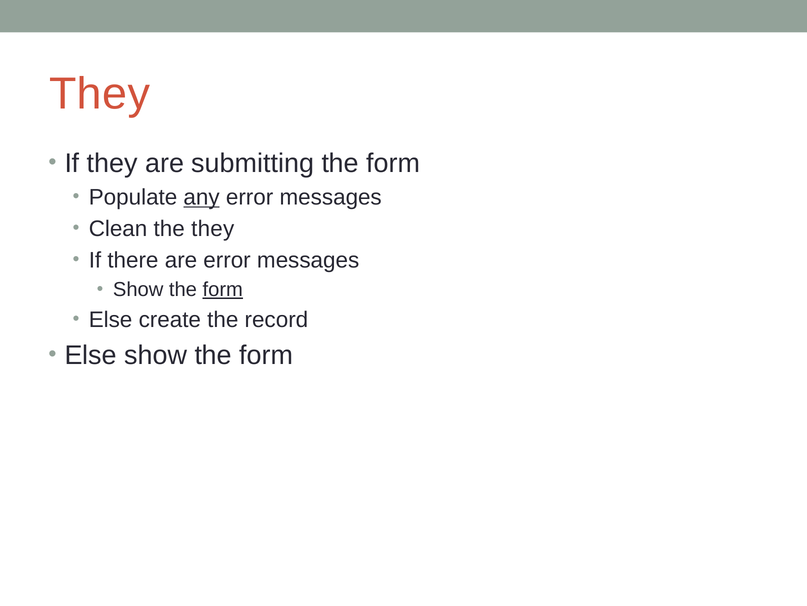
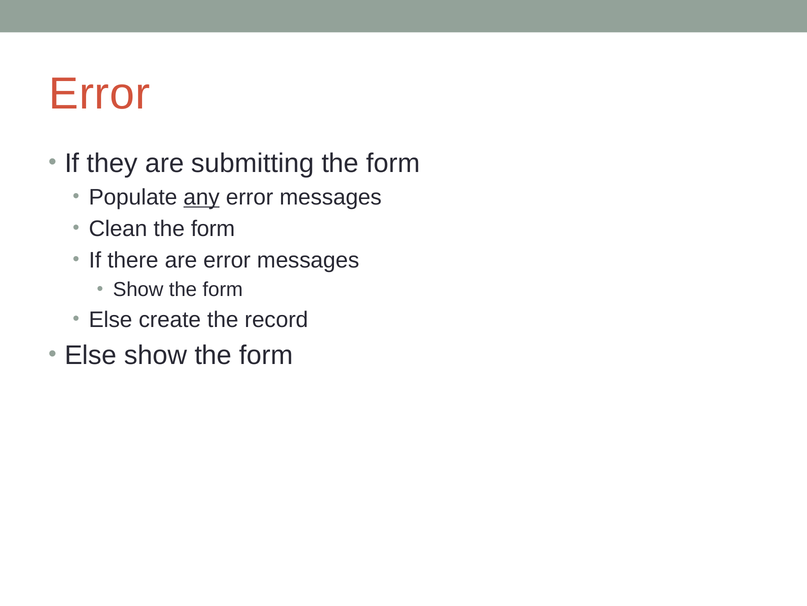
They: They -> Error (99, 94)
Clean the they: they -> form (213, 228)
form underline: present -> none (223, 289)
